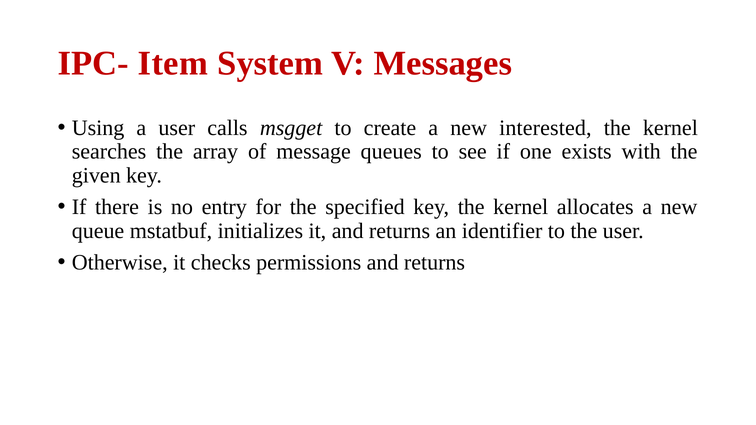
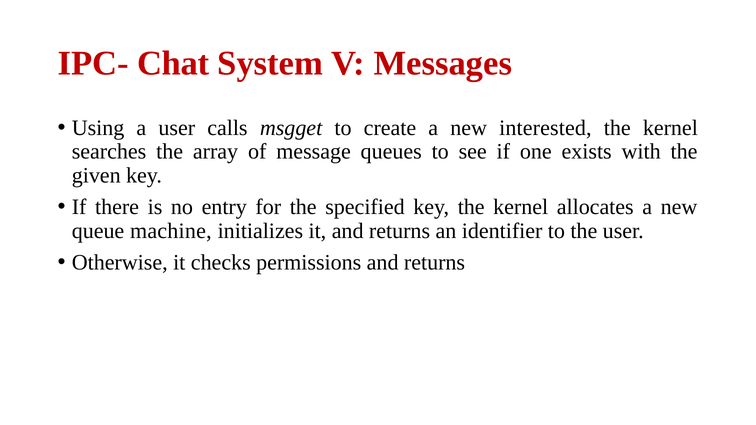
Item: Item -> Chat (173, 64)
mstatbuf: mstatbuf -> machine (171, 231)
